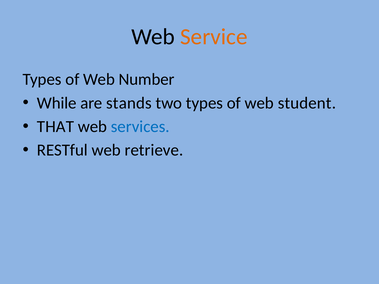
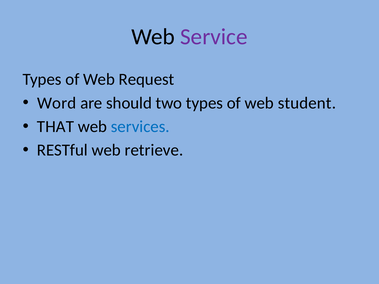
Service colour: orange -> purple (214, 37)
Number: Number -> Request (147, 80)
While: While -> Word (57, 103)
stands: stands -> should (129, 103)
